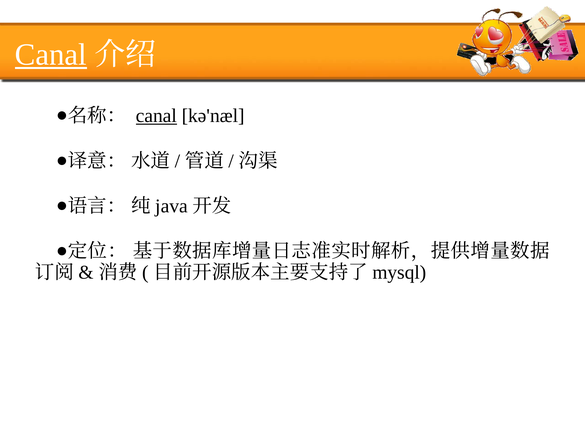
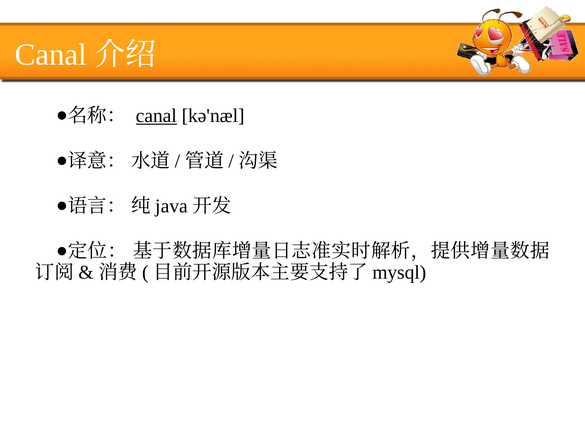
Canal underline: present -> none (51, 55)
